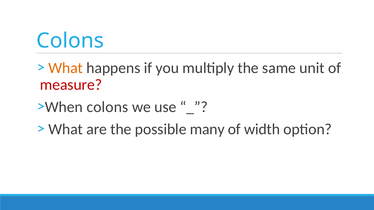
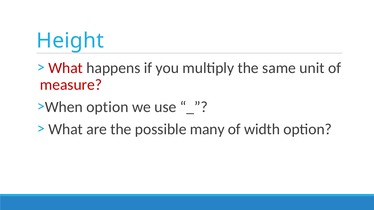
Colons: Colons -> Height (70, 41)
What colour: orange -> red (66, 68)
colons: colons -> option (107, 107)
